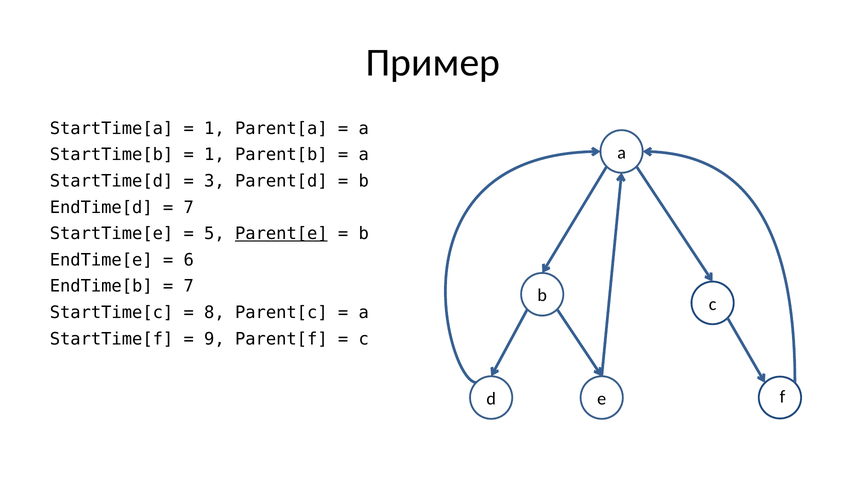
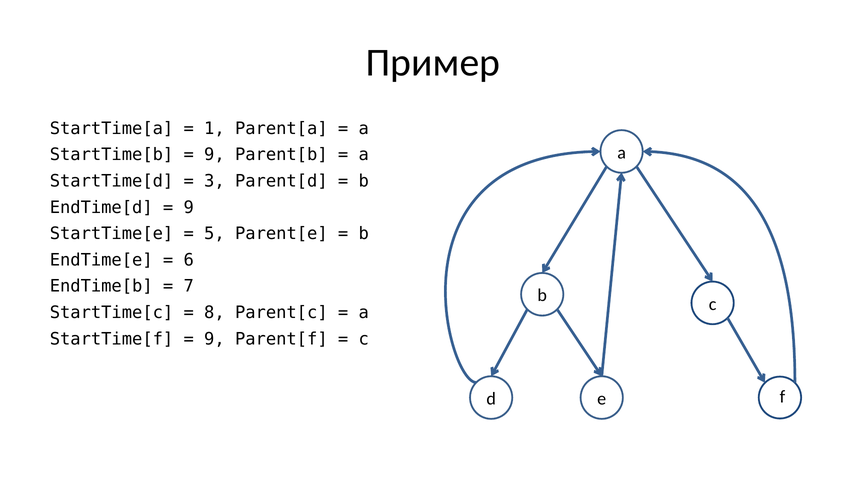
1: 1 -> 9 (214, 155)
7: 7 -> 9 (189, 207)
Parent[e underline: present -> none (281, 234)
